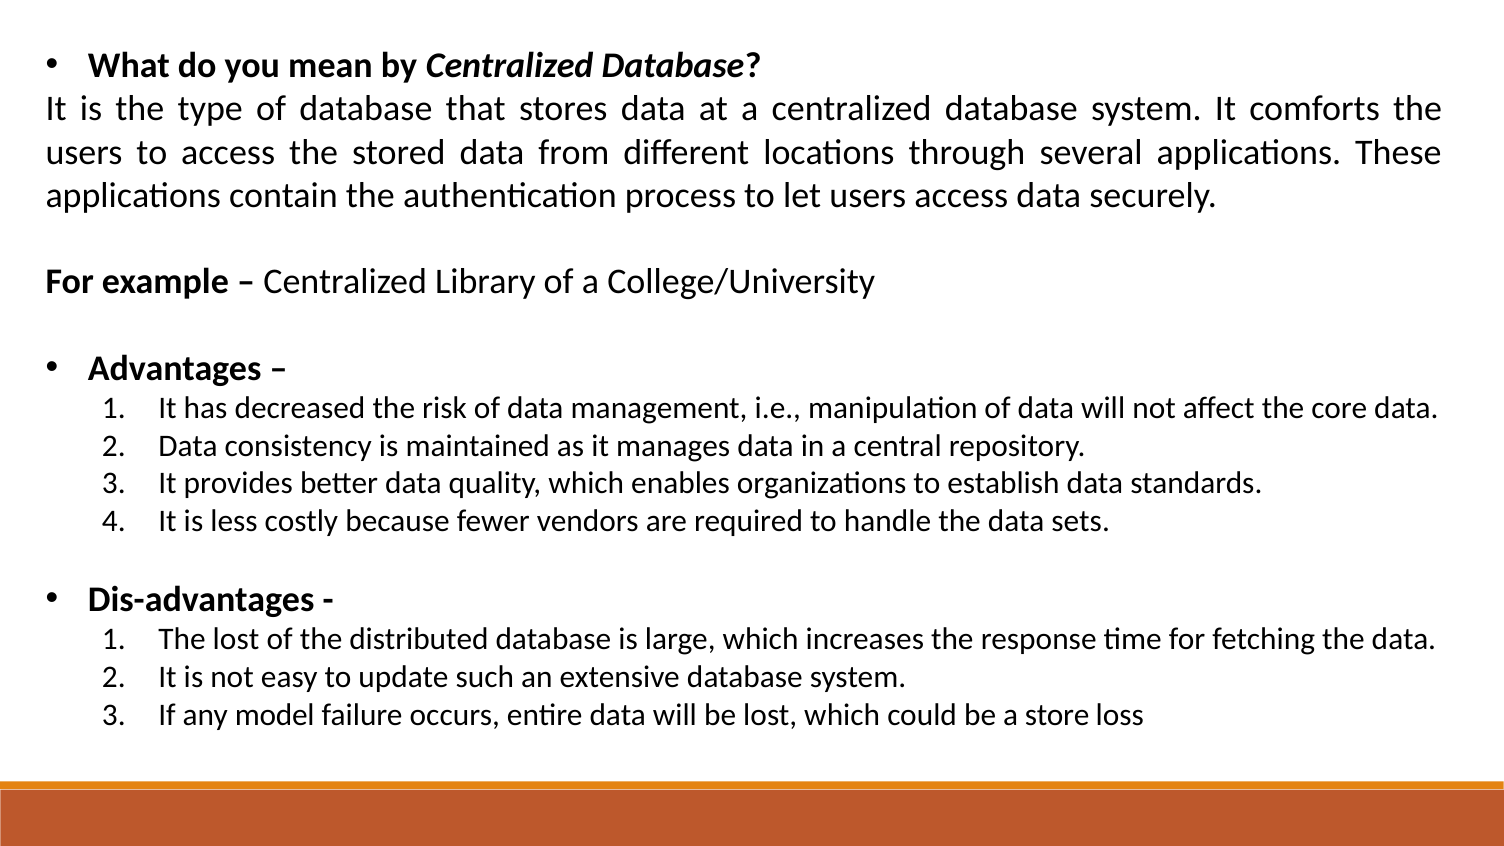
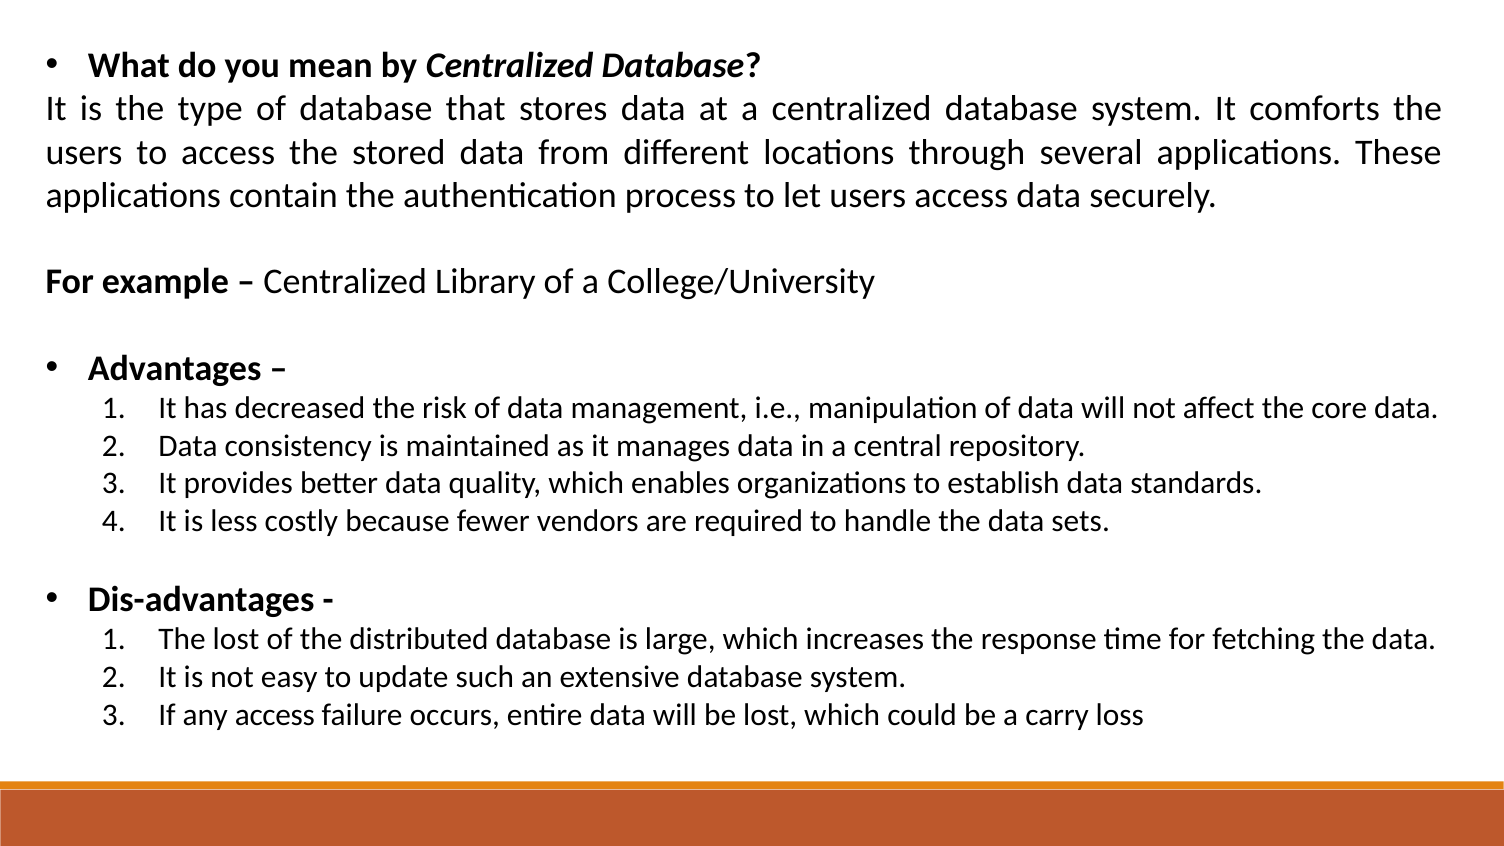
any model: model -> access (275, 715)
store: store -> carry (1057, 715)
